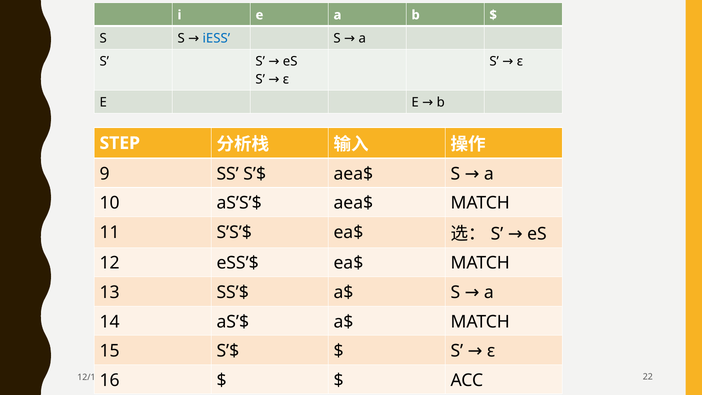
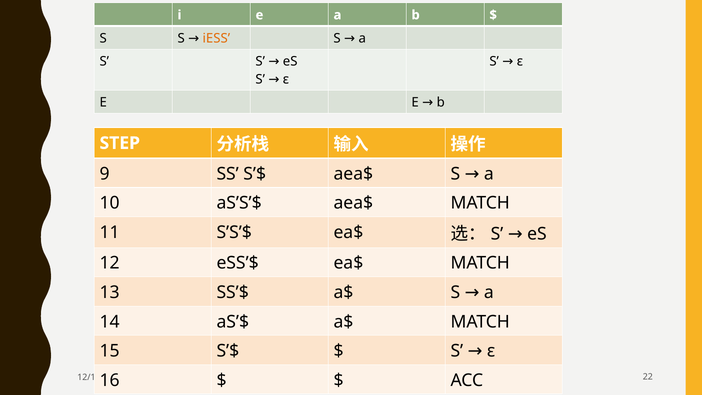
iESS colour: blue -> orange (216, 38)
